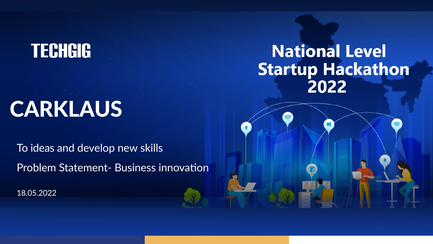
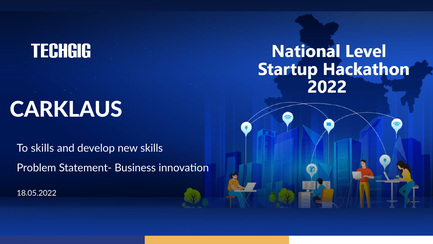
To ideas: ideas -> skills (42, 148)
